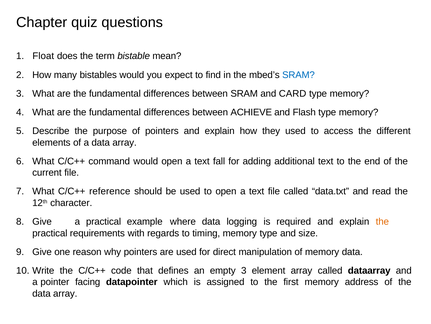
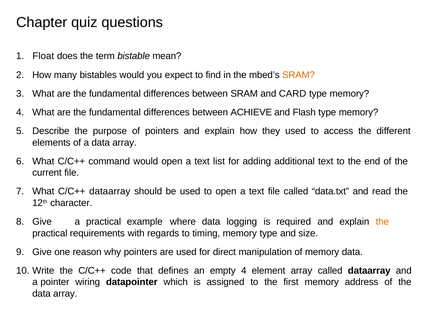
SRAM colour: blue -> orange (299, 75)
fall: fall -> list (219, 161)
C/C++ reference: reference -> dataarray (110, 191)
empty 3: 3 -> 4 (244, 270)
facing: facing -> wiring (88, 281)
